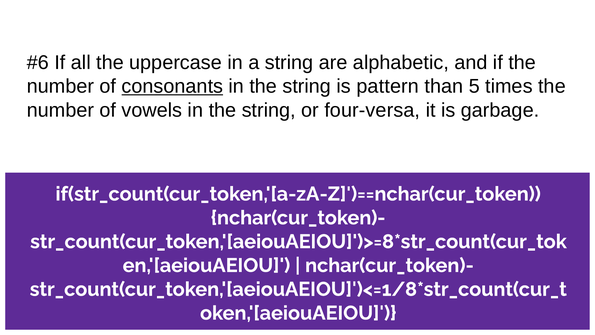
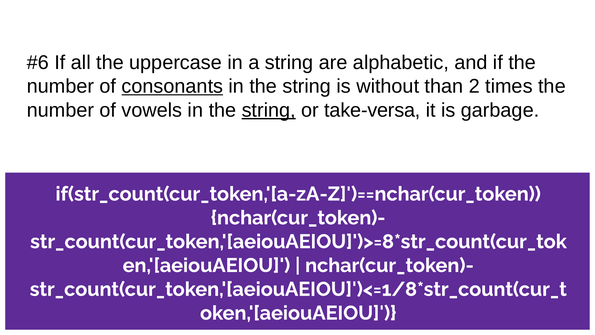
pattern: pattern -> without (388, 86)
5: 5 -> 2 (474, 86)
string underline: none -> present (269, 110)
four-versa: four-versa -> take-versa (372, 110)
